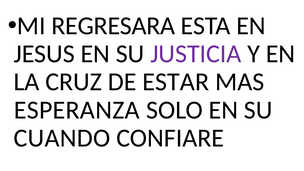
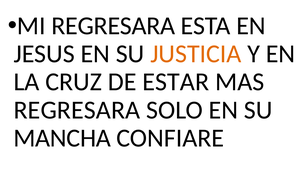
JUSTICIA colour: purple -> orange (196, 54)
ESPERANZA: ESPERANZA -> REGRESARA (77, 110)
CUANDO: CUANDO -> MANCHA (62, 138)
